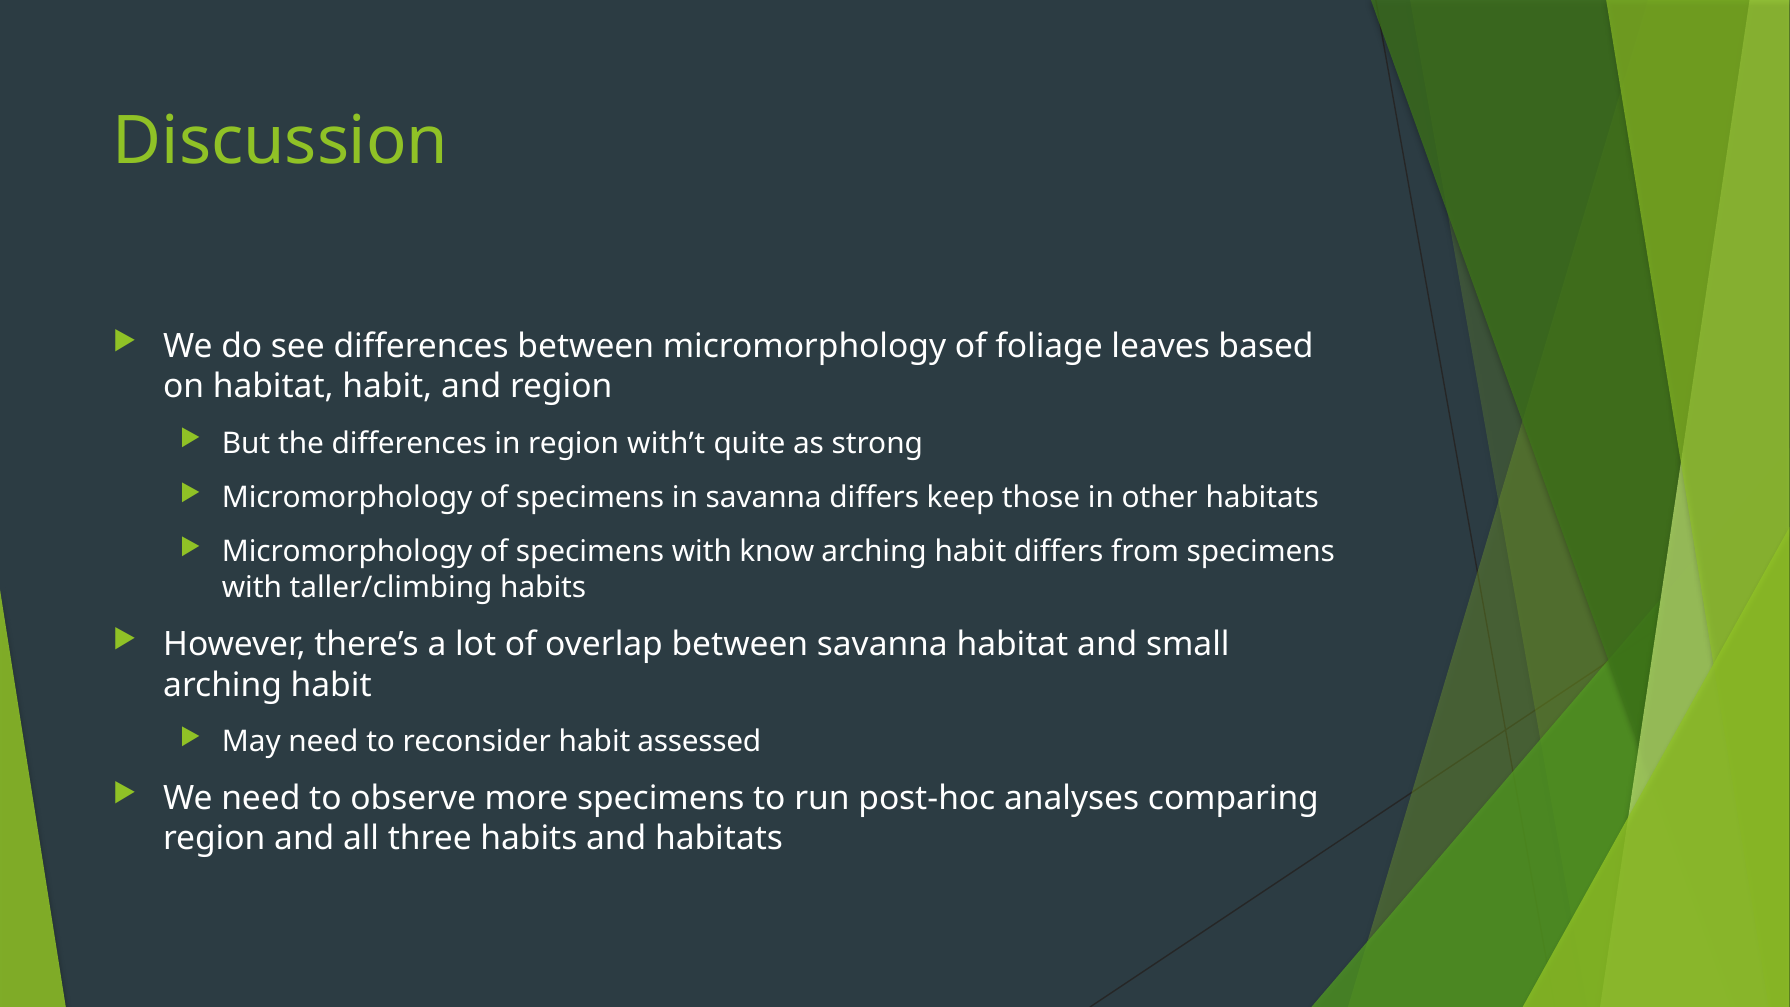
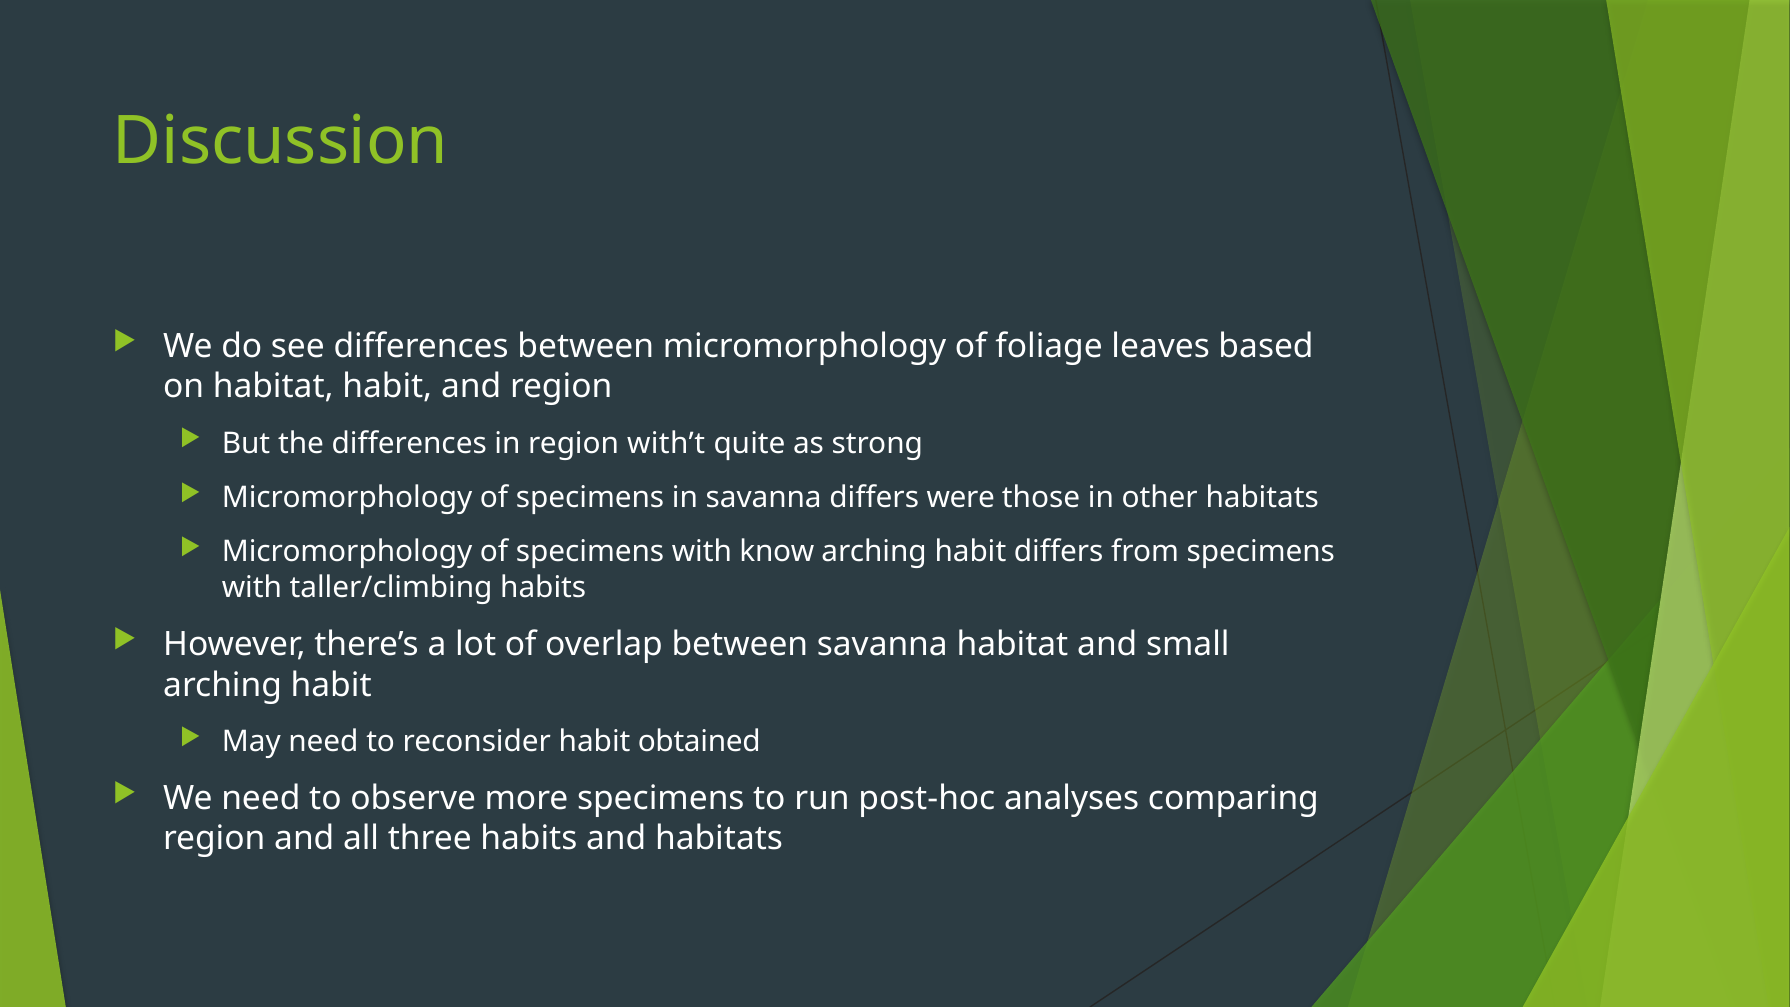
keep: keep -> were (961, 498)
assessed: assessed -> obtained (699, 741)
